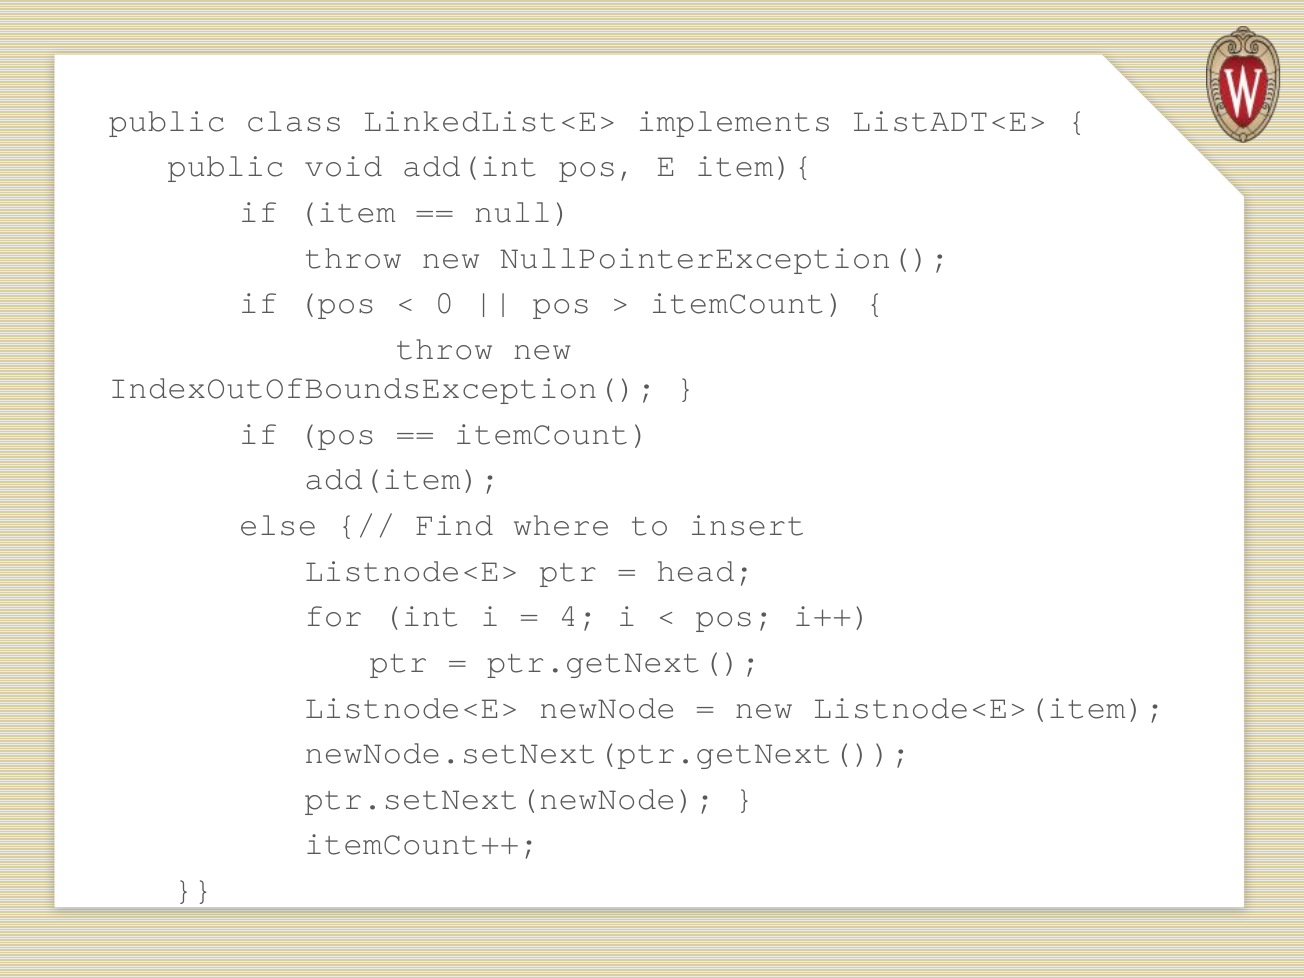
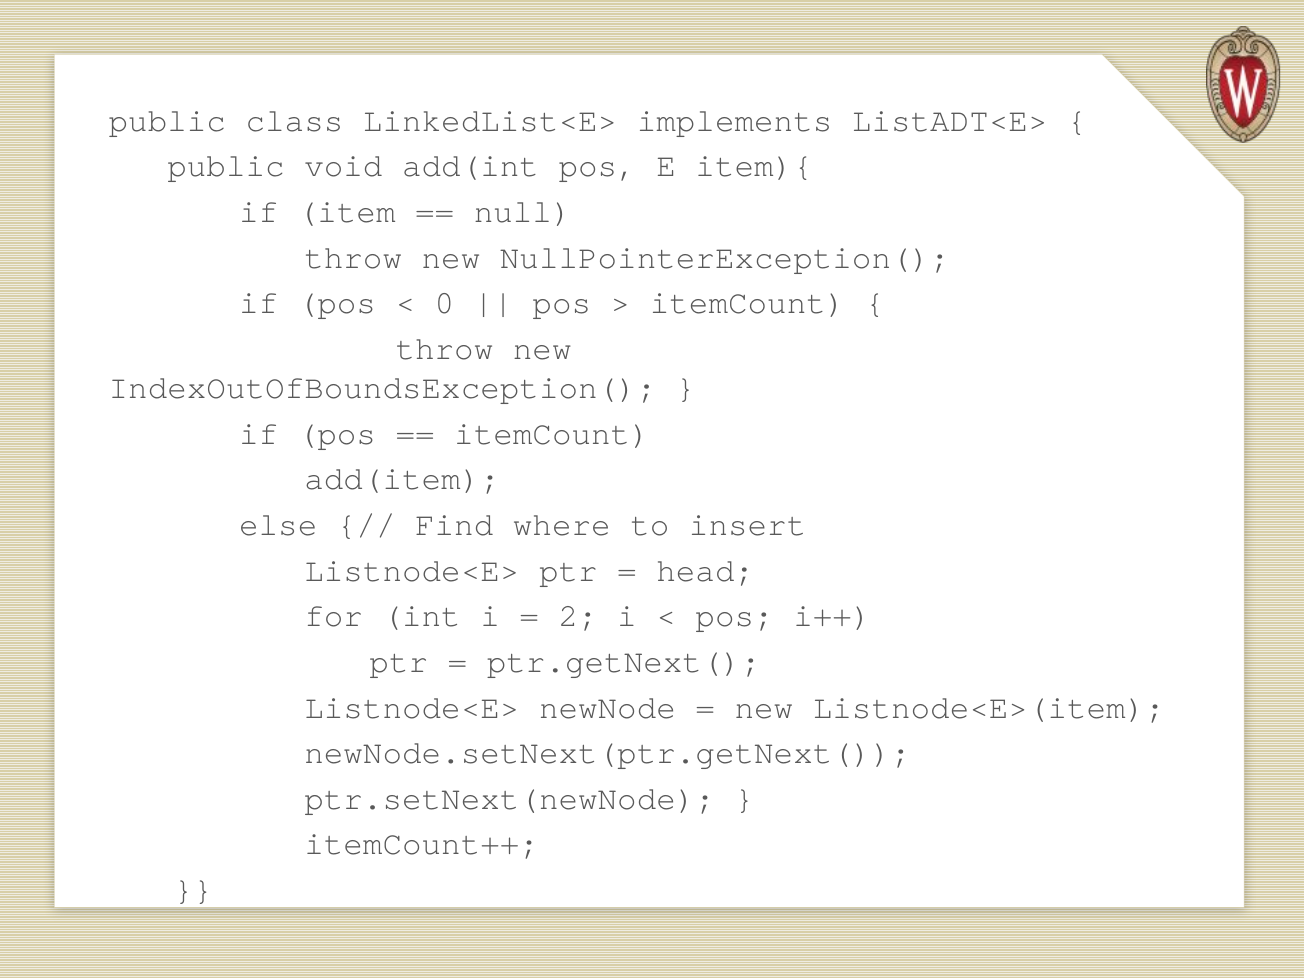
4: 4 -> 2 (578, 616)
